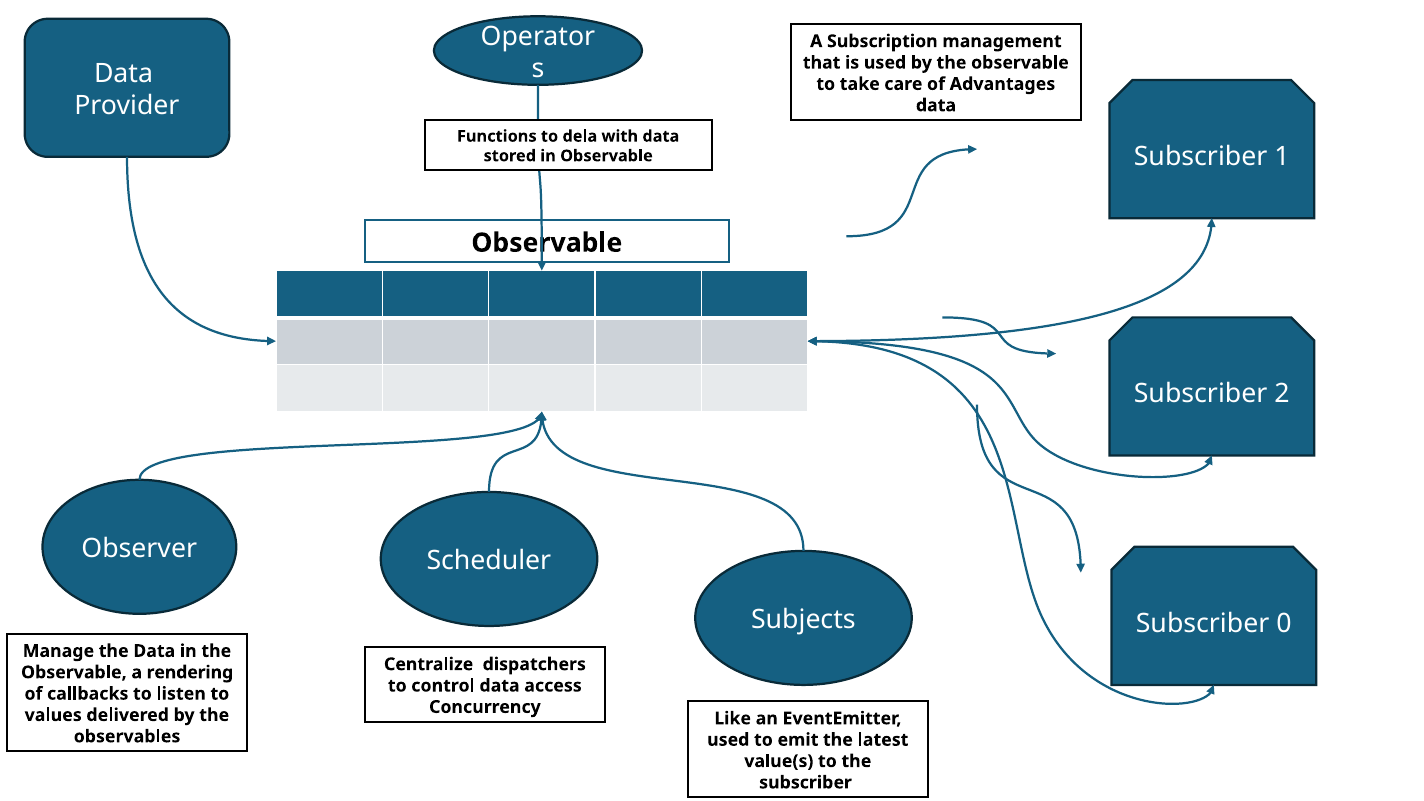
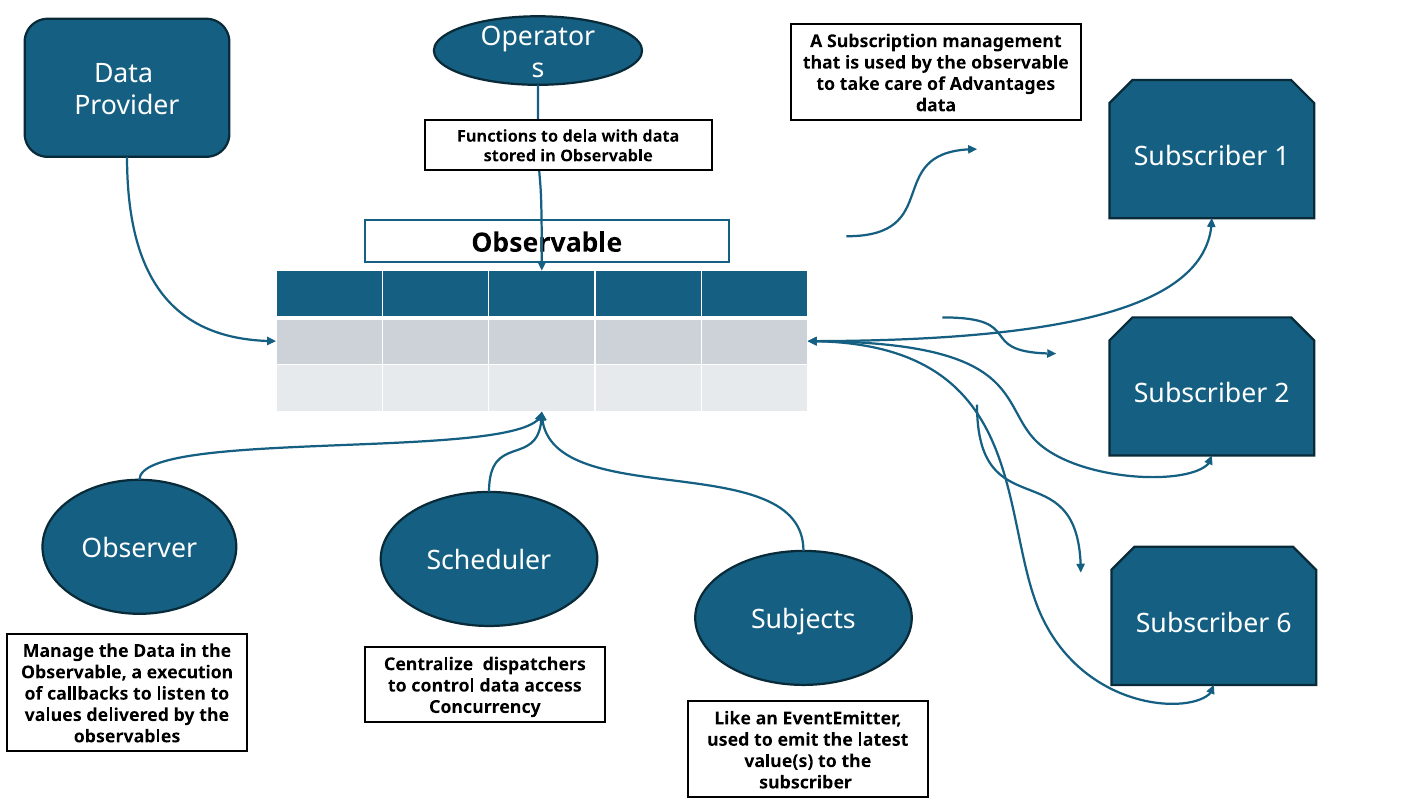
0: 0 -> 6 (1284, 623)
rendering: rendering -> execution (190, 672)
